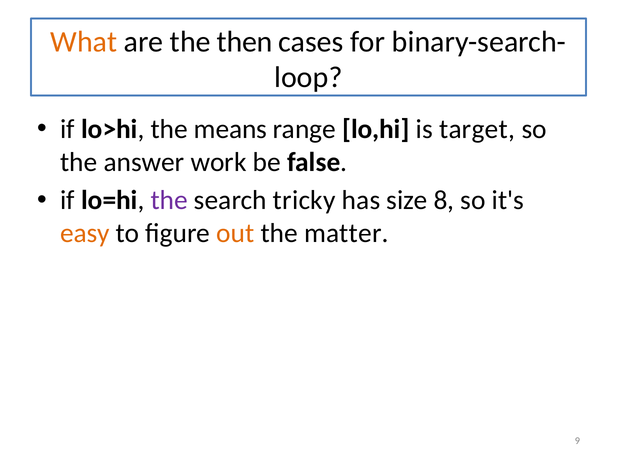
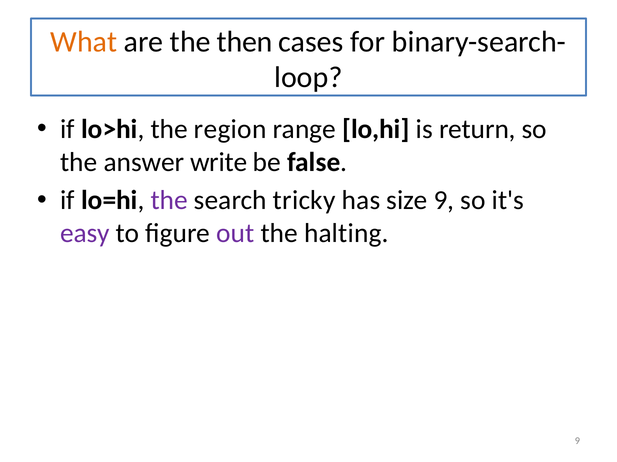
means: means -> region (230, 129)
target: target -> return (477, 129)
work: work -> write (219, 162)
size 8: 8 -> 9 (444, 201)
easy colour: orange -> purple (85, 234)
out colour: orange -> purple (235, 234)
matter: matter -> halting (346, 234)
